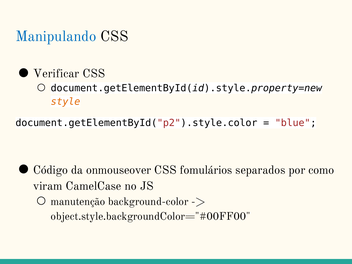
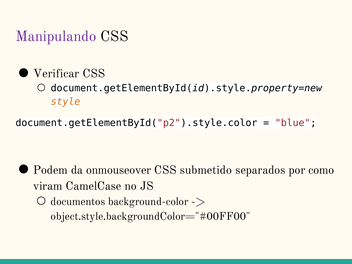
Manipulando colour: blue -> purple (56, 36)
Código: Código -> Podem (50, 170)
fomulários: fomulários -> submetido (206, 170)
manutenção: manutenção -> documentos (78, 201)
